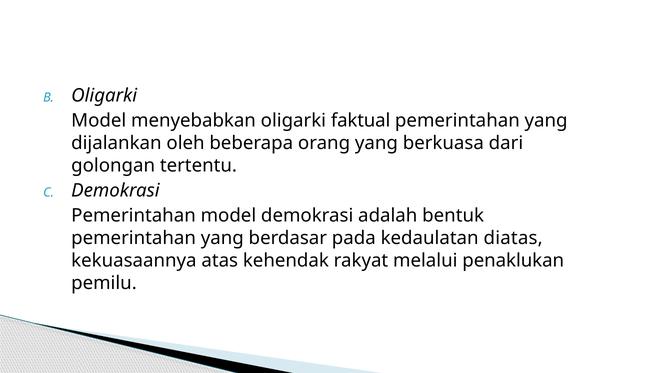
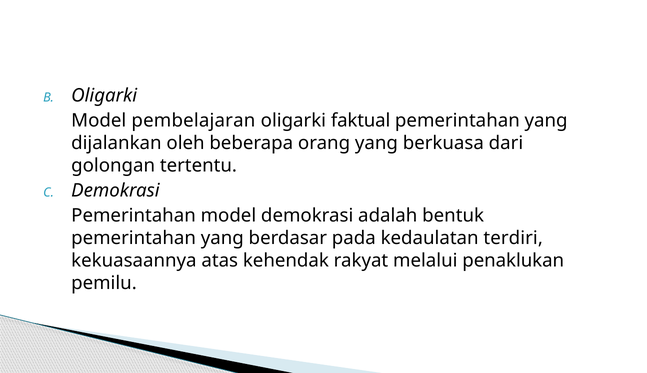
menyebabkan: menyebabkan -> pembelajaran (193, 121)
diatas: diatas -> terdiri (513, 238)
